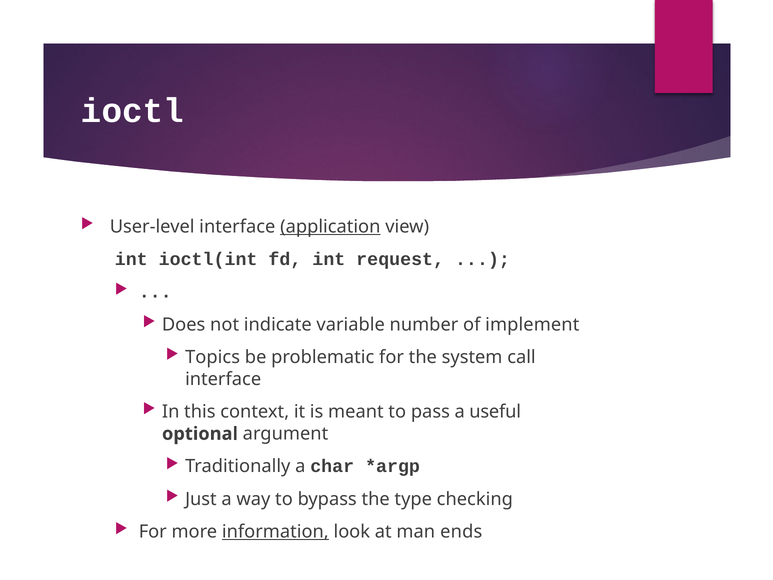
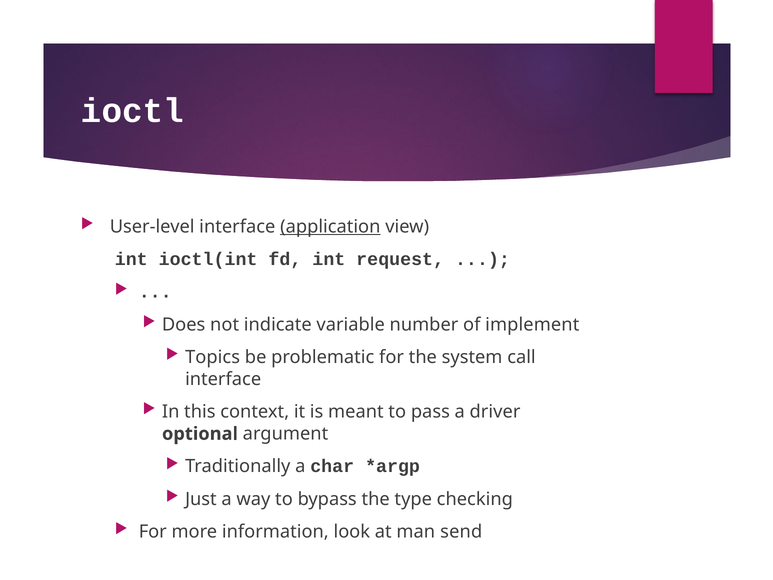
useful: useful -> driver (495, 412)
information underline: present -> none (275, 532)
ends: ends -> send (461, 532)
